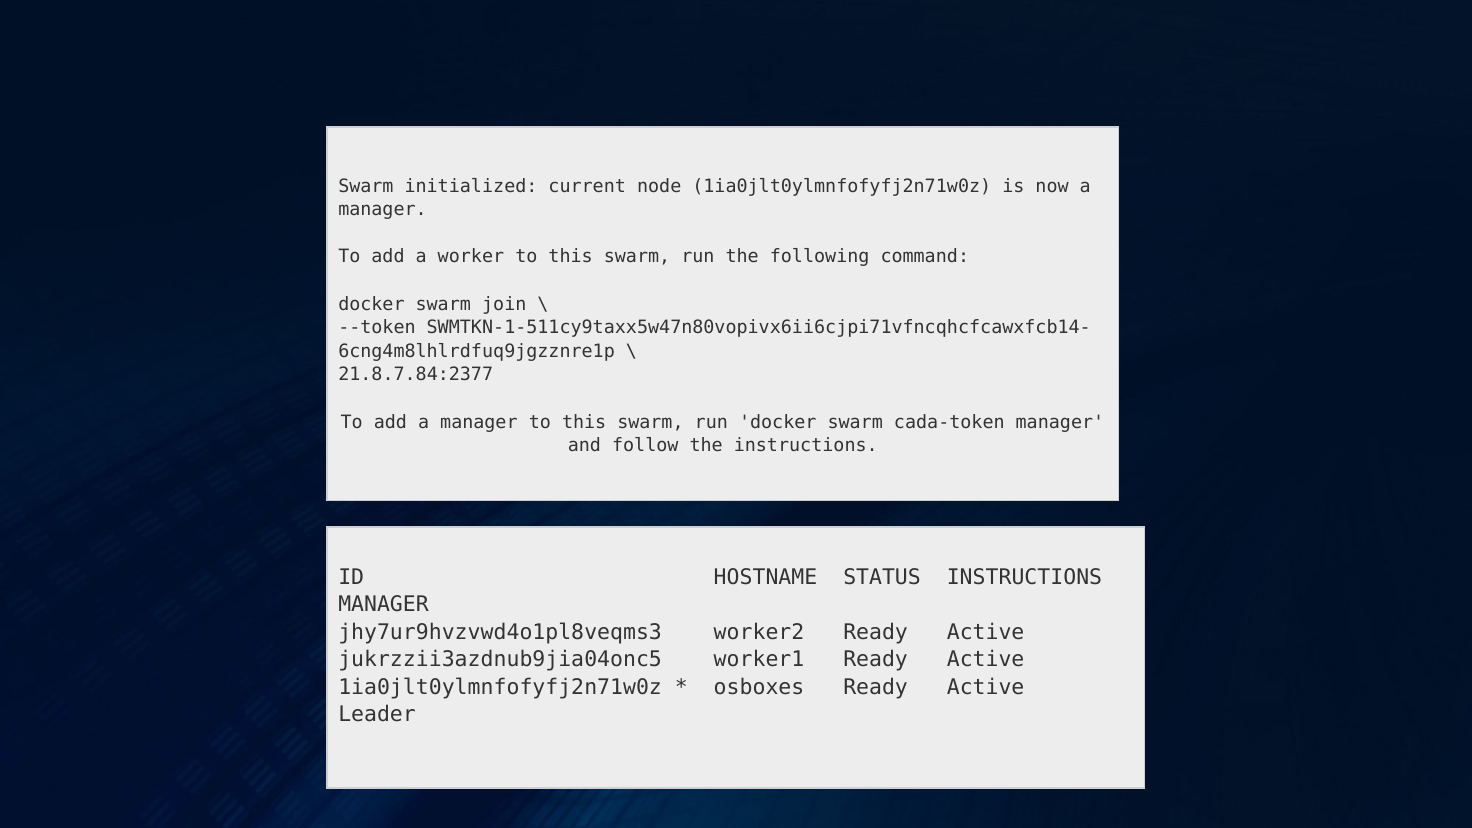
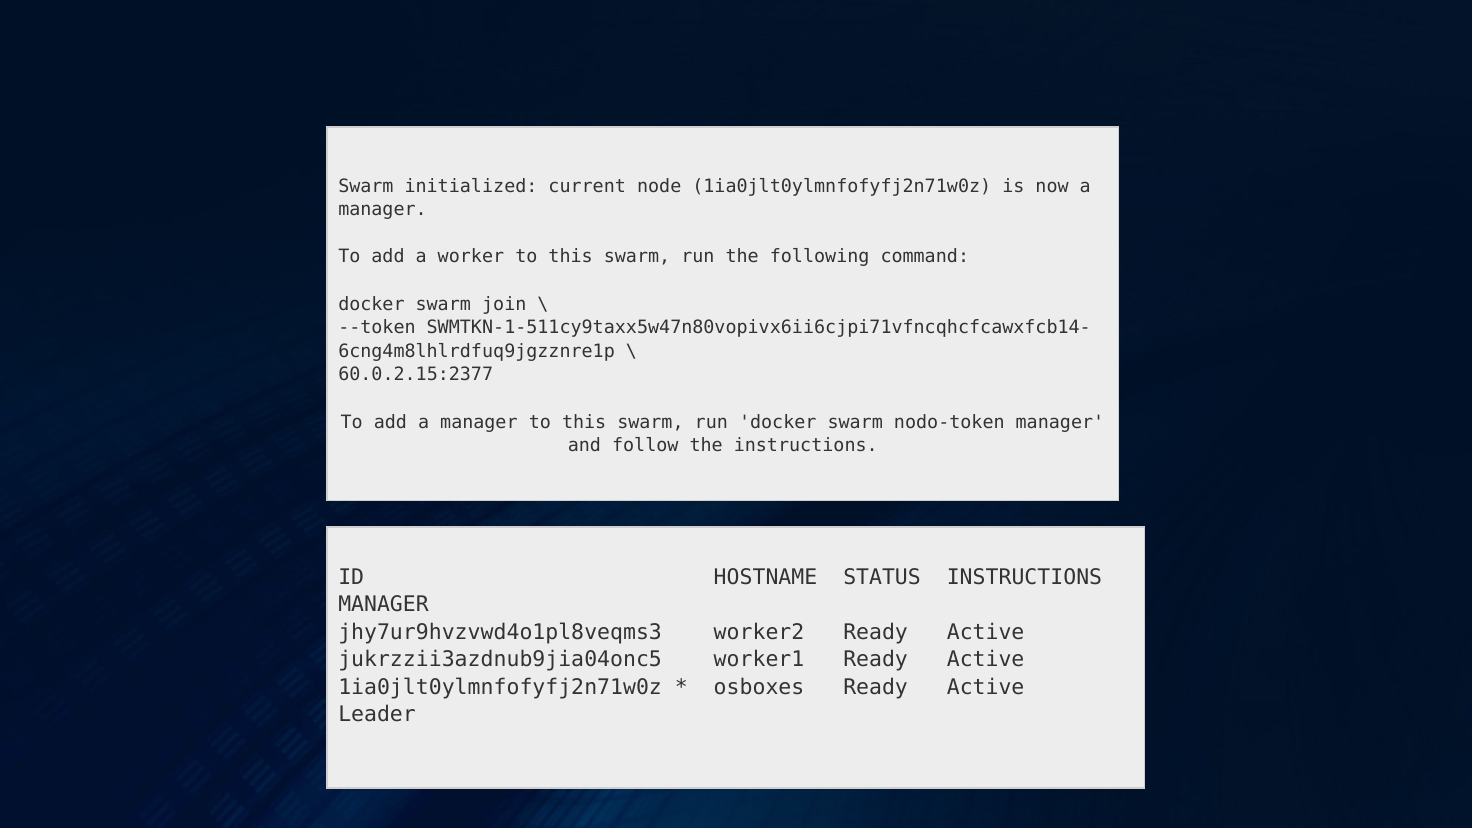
21.8.7.84:2377: 21.8.7.84:2377 -> 60.0.2.15:2377 (416, 375)
cada-token: cada-token -> nodo-token (949, 422)
